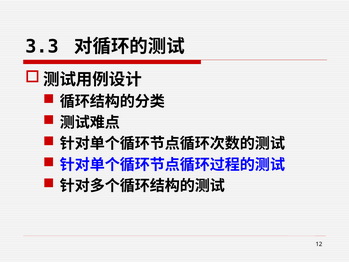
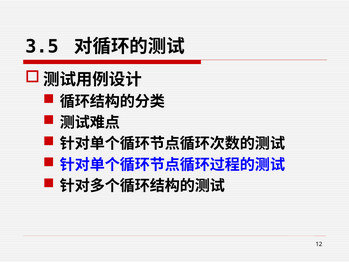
3.3: 3.3 -> 3.5 (42, 47)
